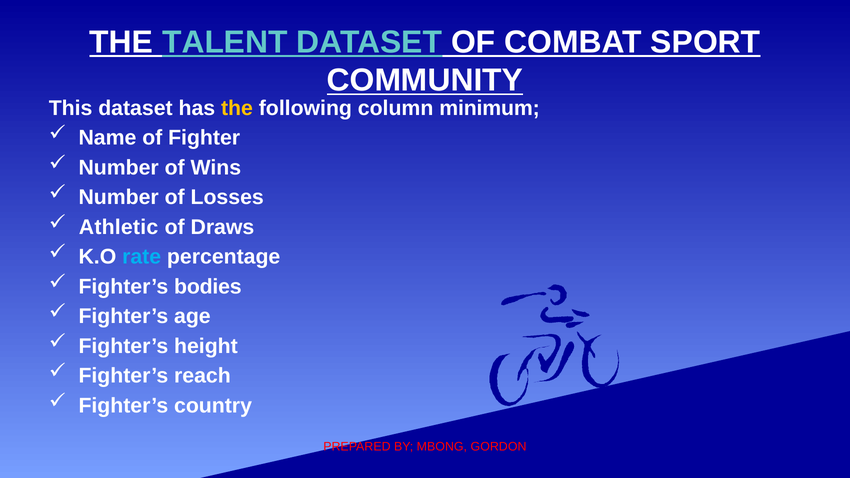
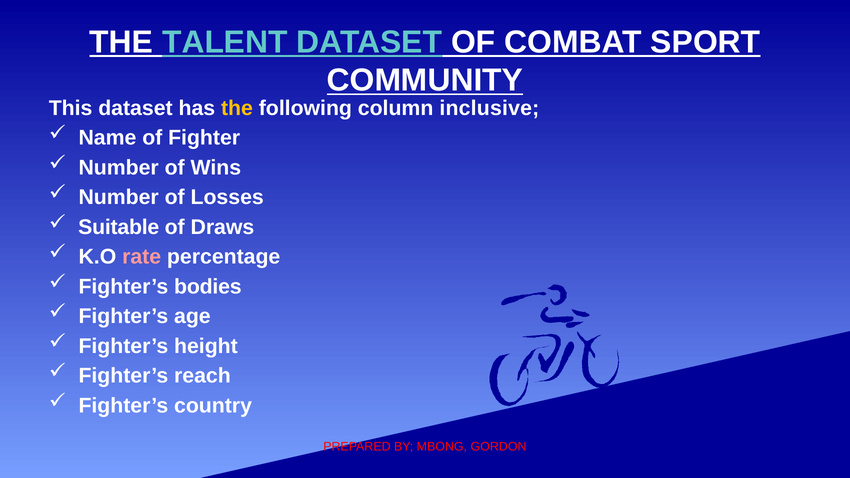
minimum: minimum -> inclusive (489, 108)
Athletic: Athletic -> Suitable (119, 227)
rate colour: light blue -> pink (142, 257)
